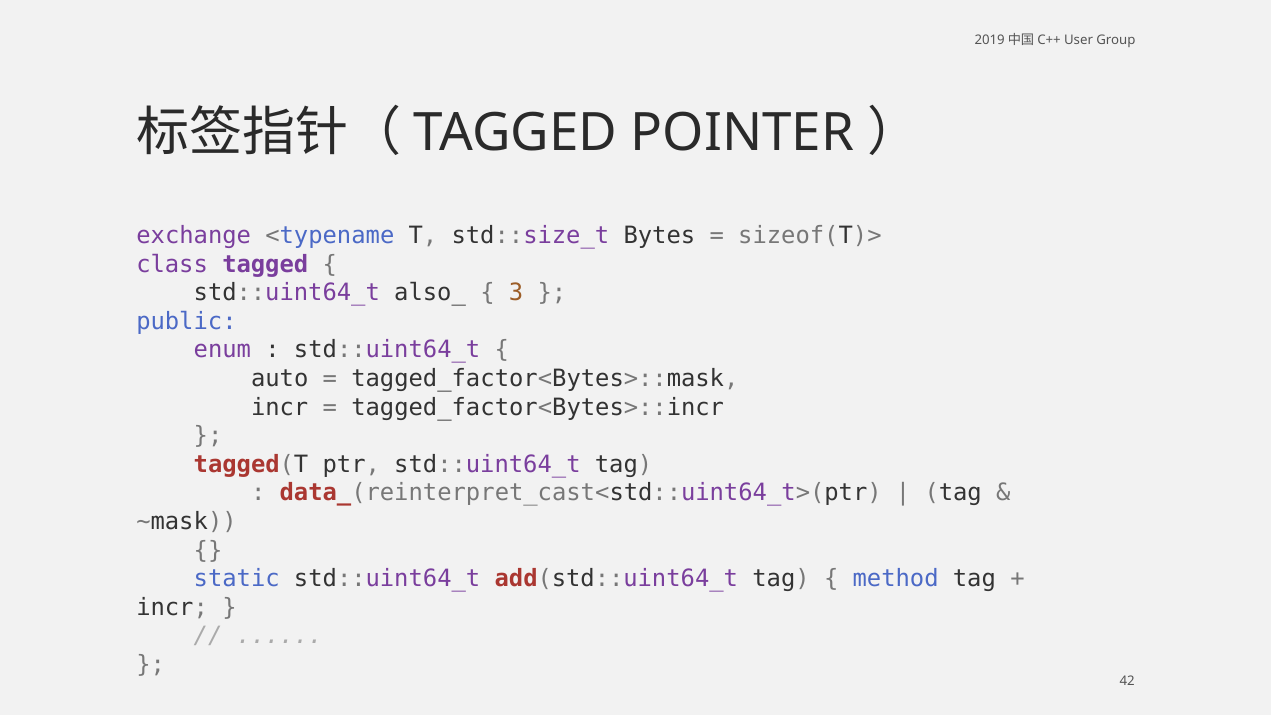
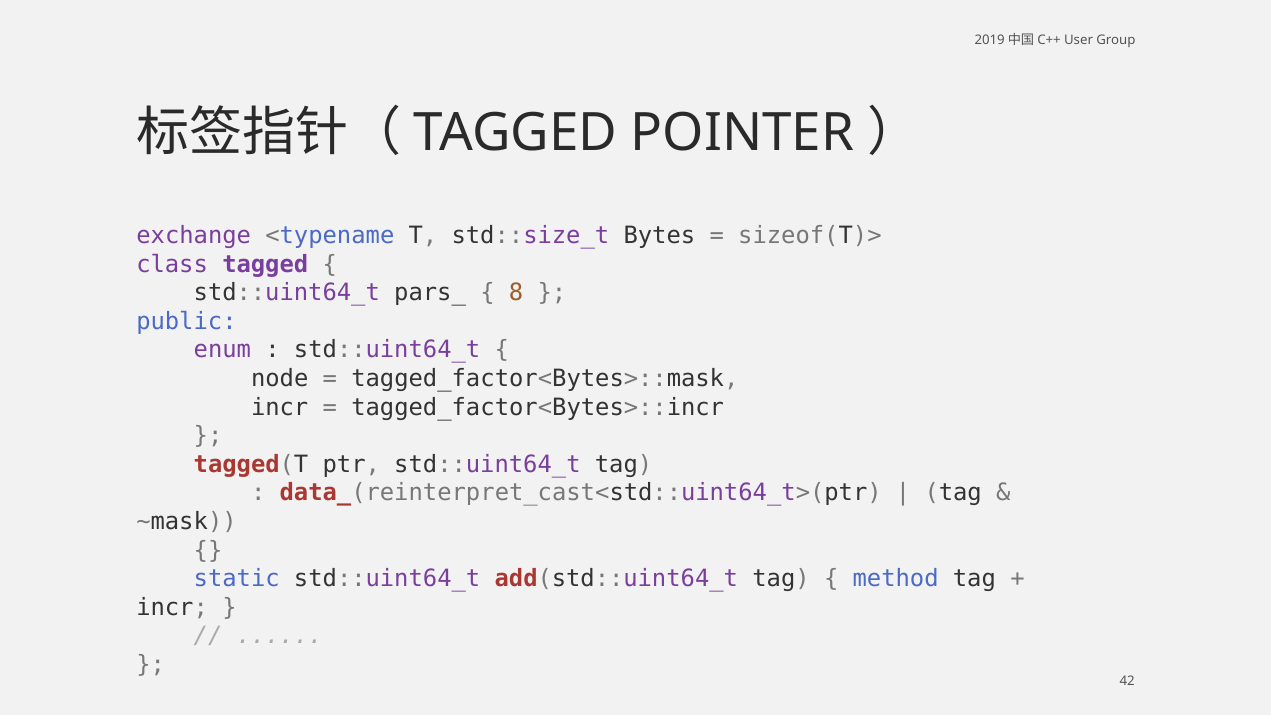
also_: also_ -> pars_ (430, 293)
3: 3 -> 8 (516, 293)
auto: auto -> node (280, 379)
